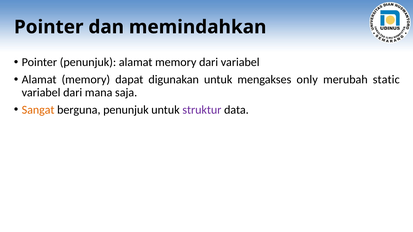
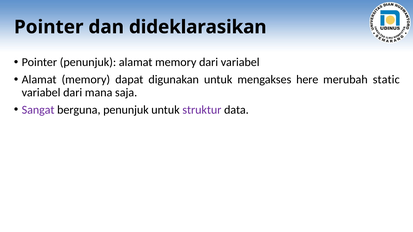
memindahkan: memindahkan -> dideklarasikan (198, 27)
only: only -> here (307, 80)
Sangat colour: orange -> purple (38, 110)
